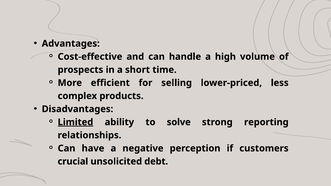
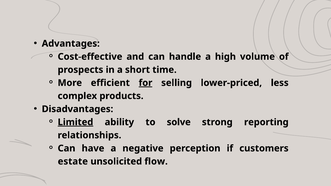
for underline: none -> present (146, 83)
crucial: crucial -> estate (73, 162)
debt: debt -> flow (156, 162)
